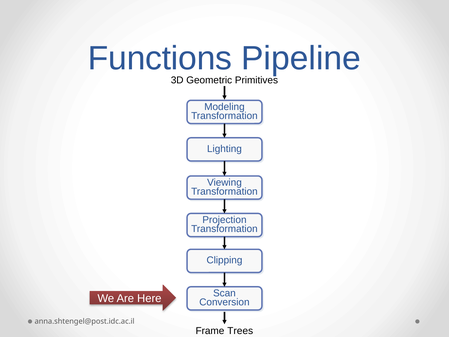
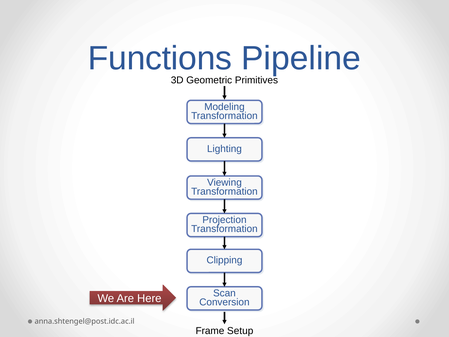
Trees: Trees -> Setup (240, 331)
